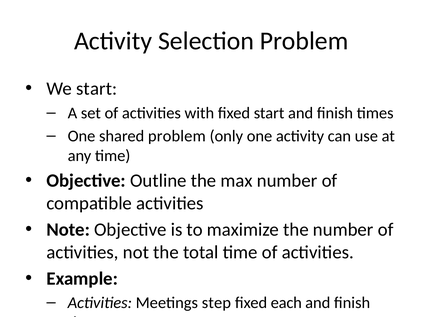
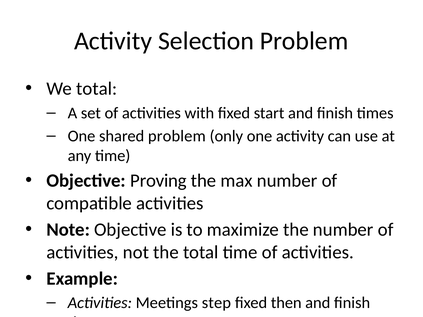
We start: start -> total (97, 89)
Outline: Outline -> Proving (158, 181)
each: each -> then (286, 303)
